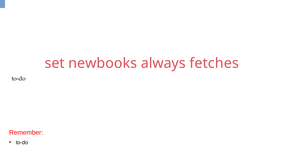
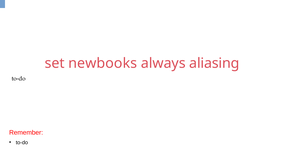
fetches: fetches -> aliasing (214, 64)
